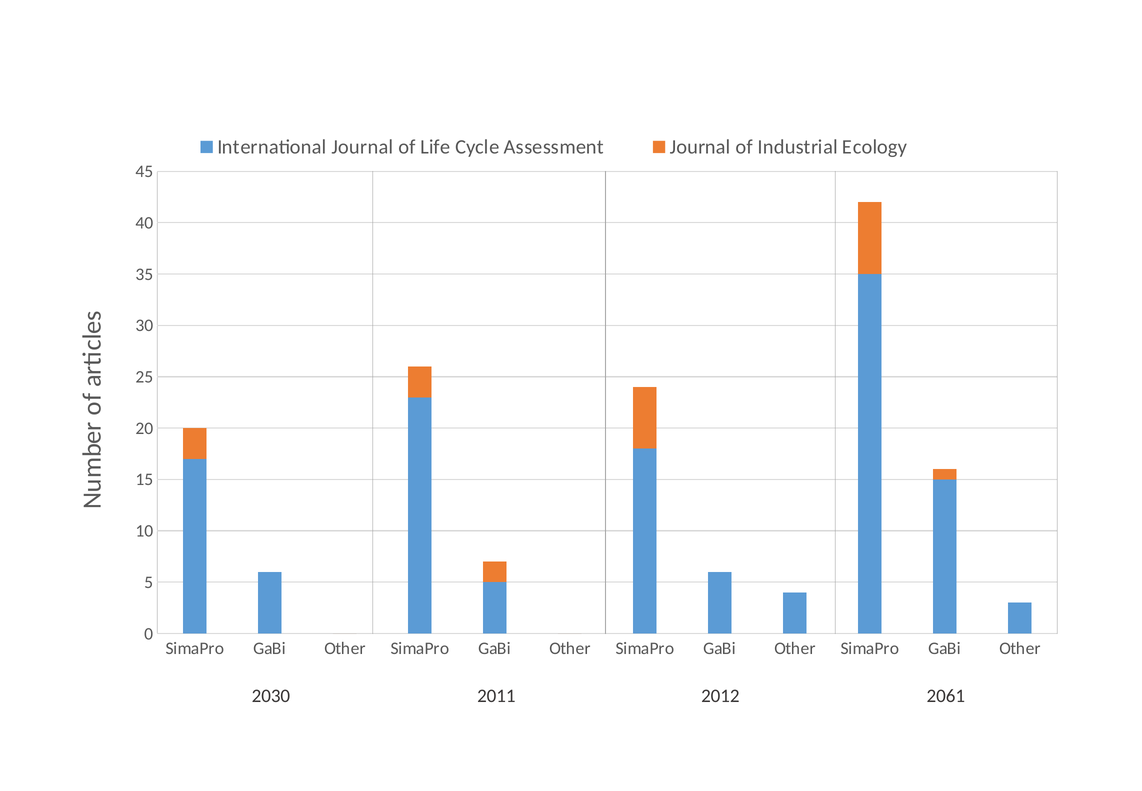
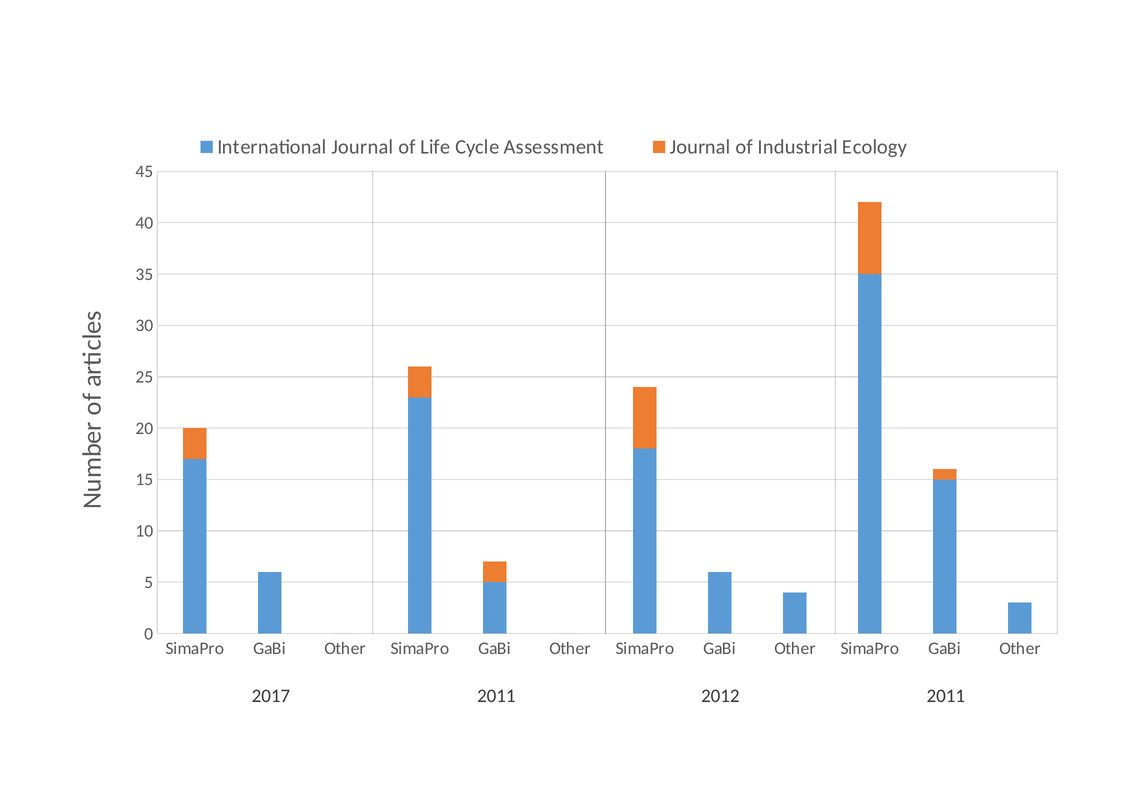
2030: 2030 -> 2017 (271, 695)
2012 2061: 2061 -> 2011 (946, 695)
